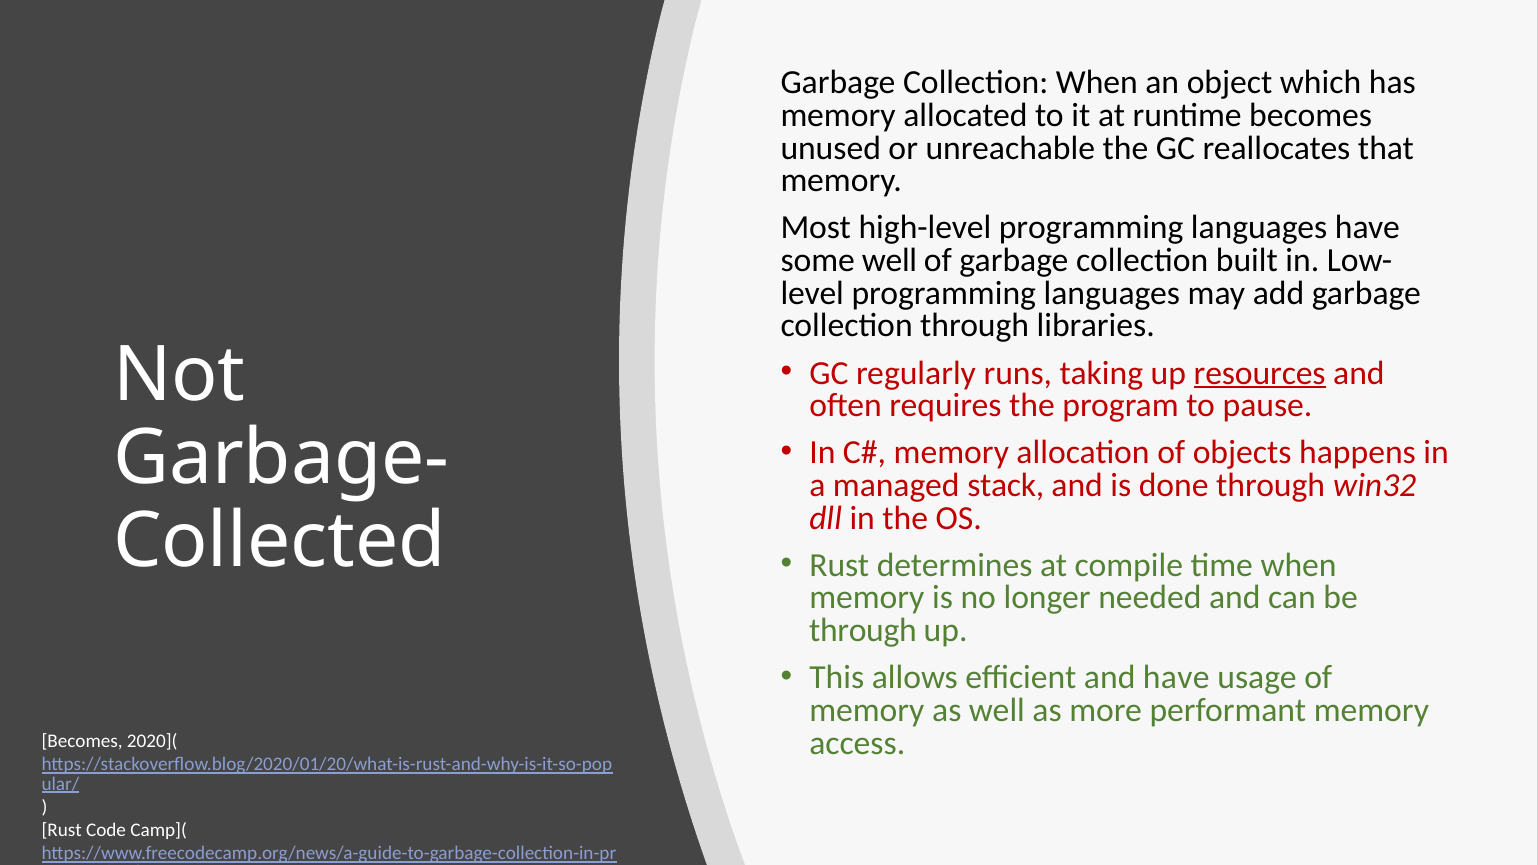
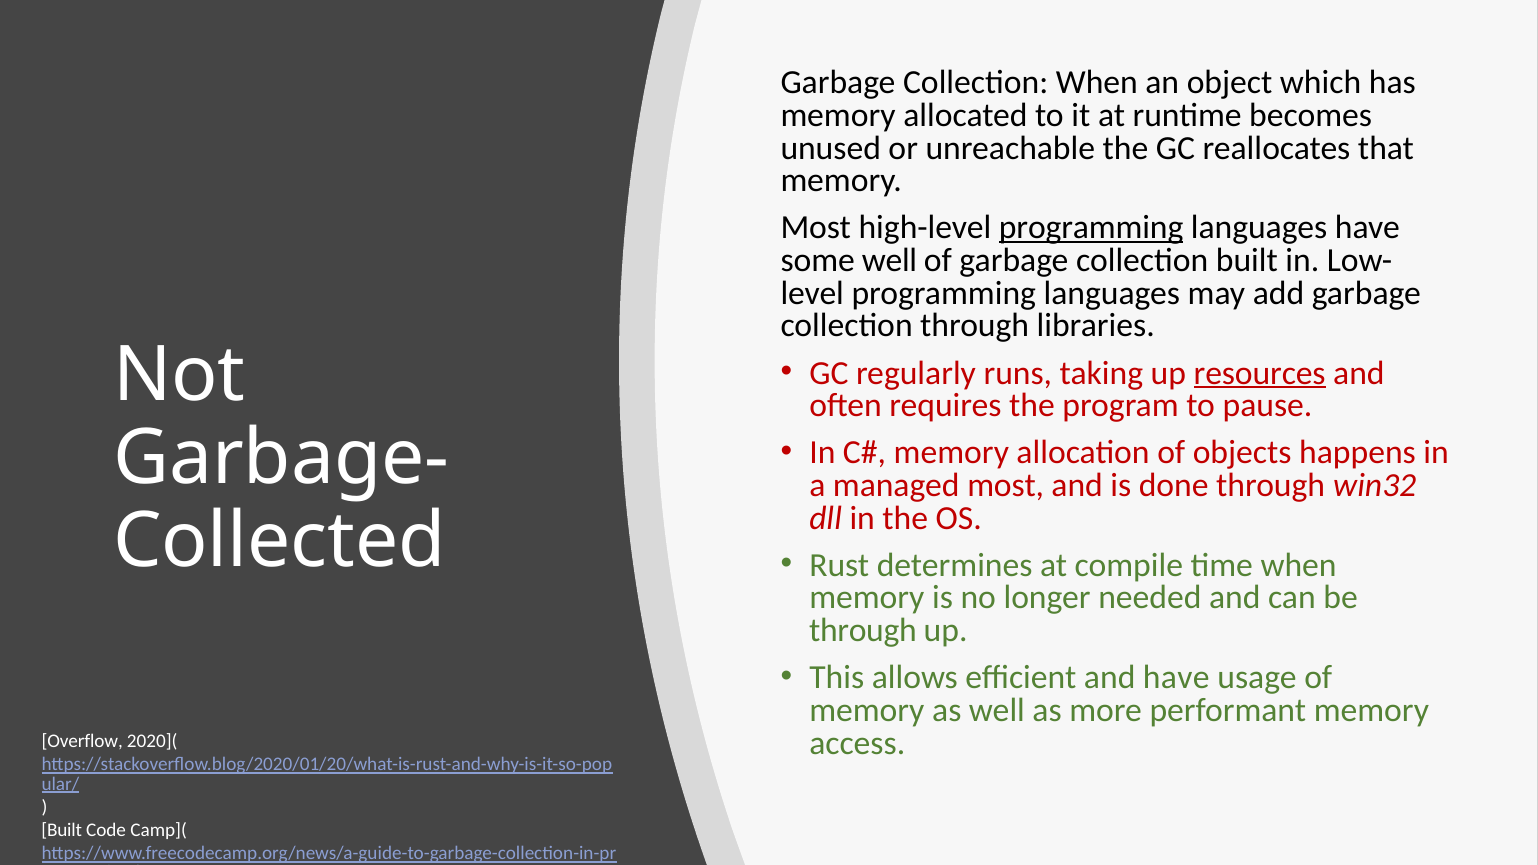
programming underline: none -> present (1091, 228)
managed stack: stack -> most (1006, 485)
Becomes: Becomes -> Overflow (82, 742)
Rust: Rust -> Built (62, 830)
